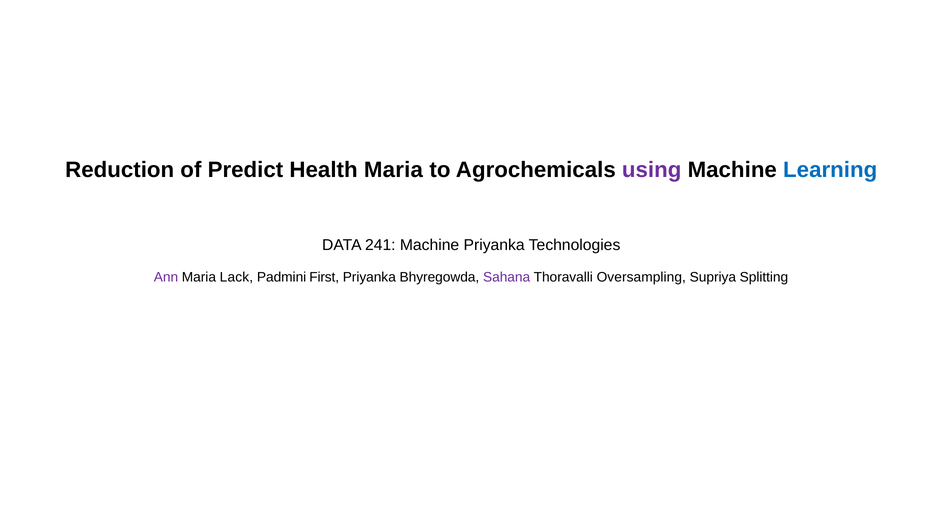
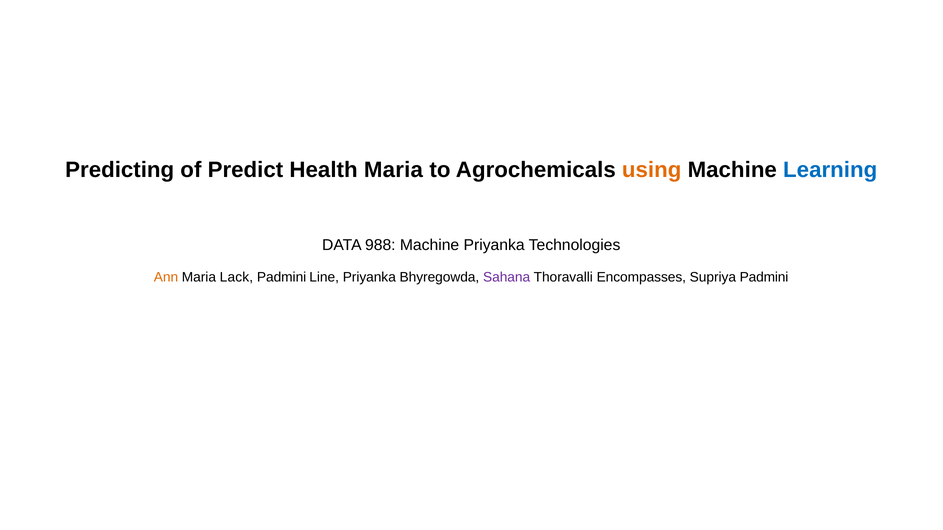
Reduction: Reduction -> Predicting (120, 170)
using colour: purple -> orange (652, 170)
241: 241 -> 988 (380, 246)
Ann colour: purple -> orange (166, 278)
First: First -> Line (324, 278)
Oversampling: Oversampling -> Encompasses (641, 278)
Supriya Splitting: Splitting -> Padmini (764, 278)
